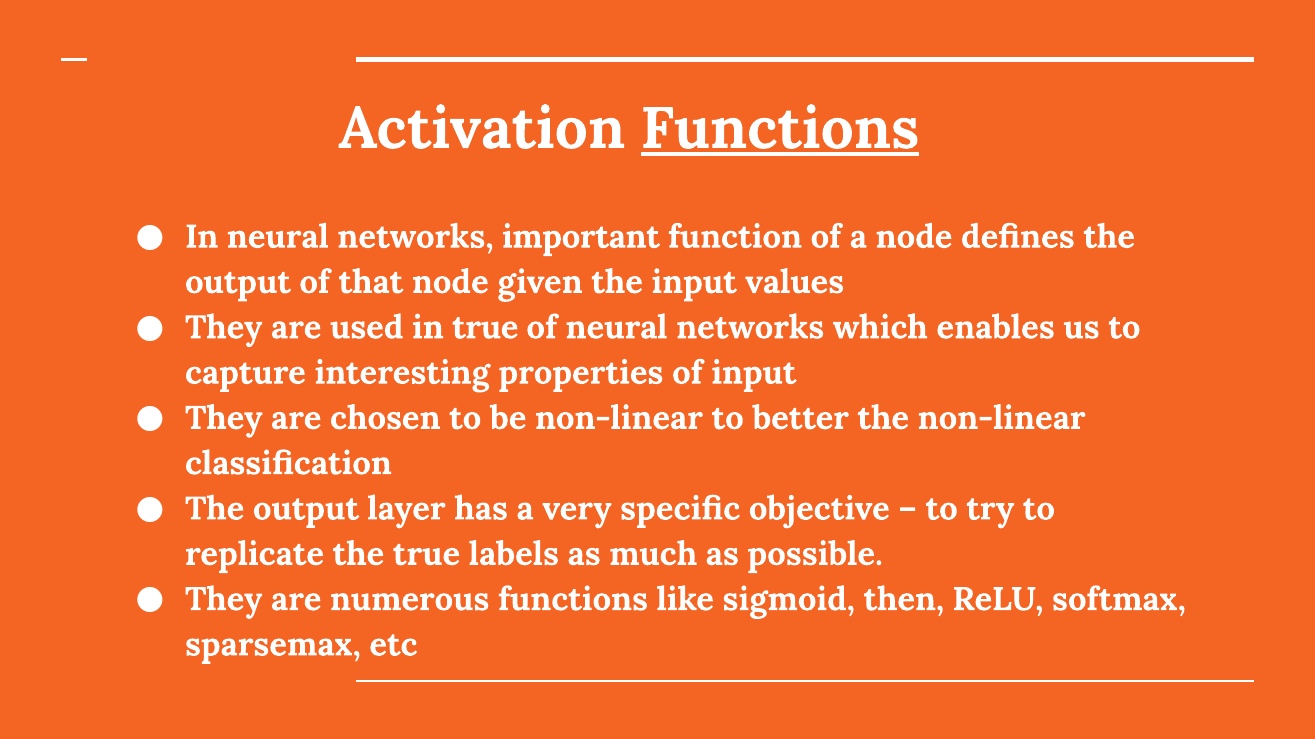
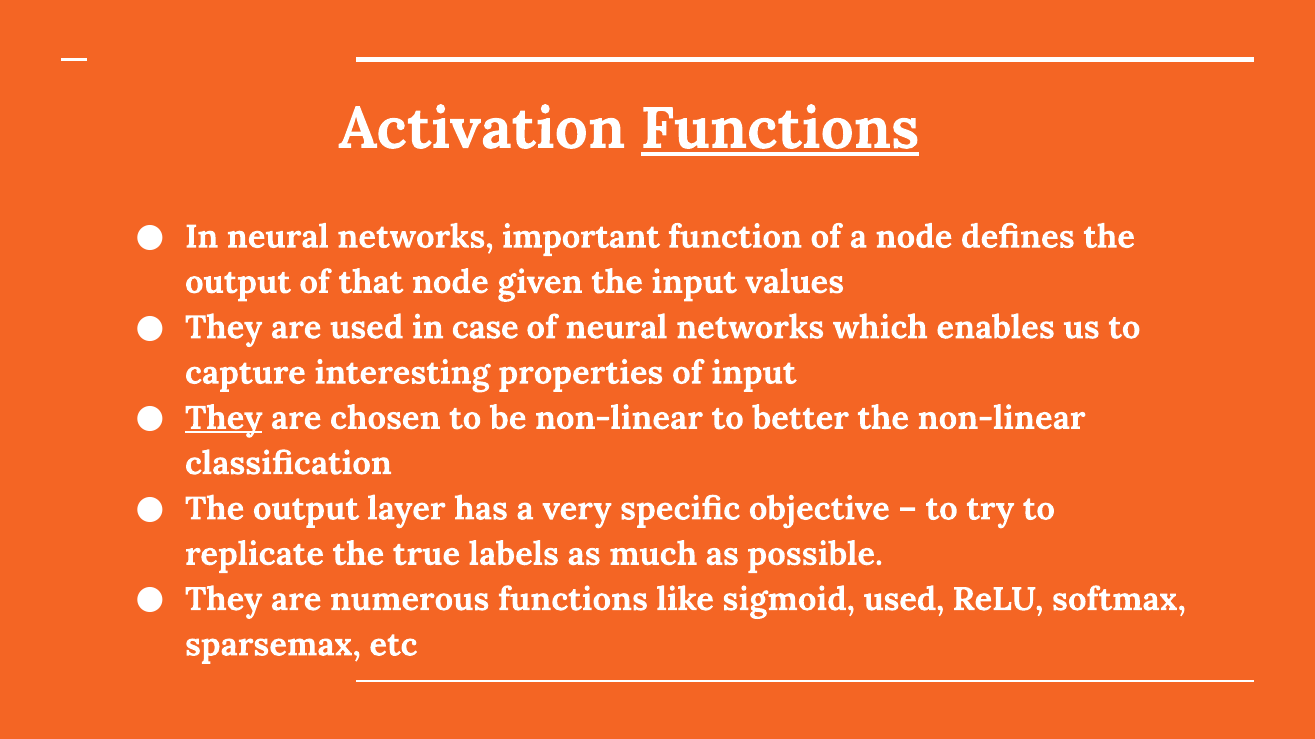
in true: true -> case (485, 328)
They underline: none -> present (224, 418)
sigmoid then: then -> used (904, 600)
